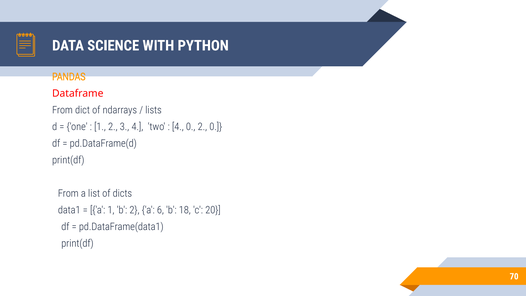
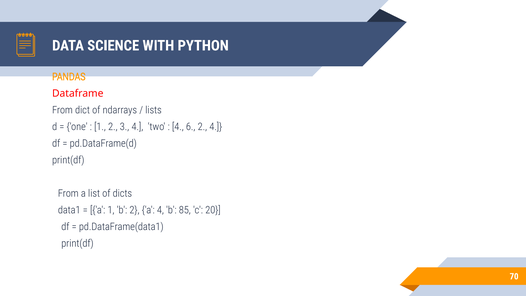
4 0: 0 -> 6 (191, 127)
2 0: 0 -> 4 (216, 127)
a 6: 6 -> 4 (160, 210)
18: 18 -> 85 (185, 210)
